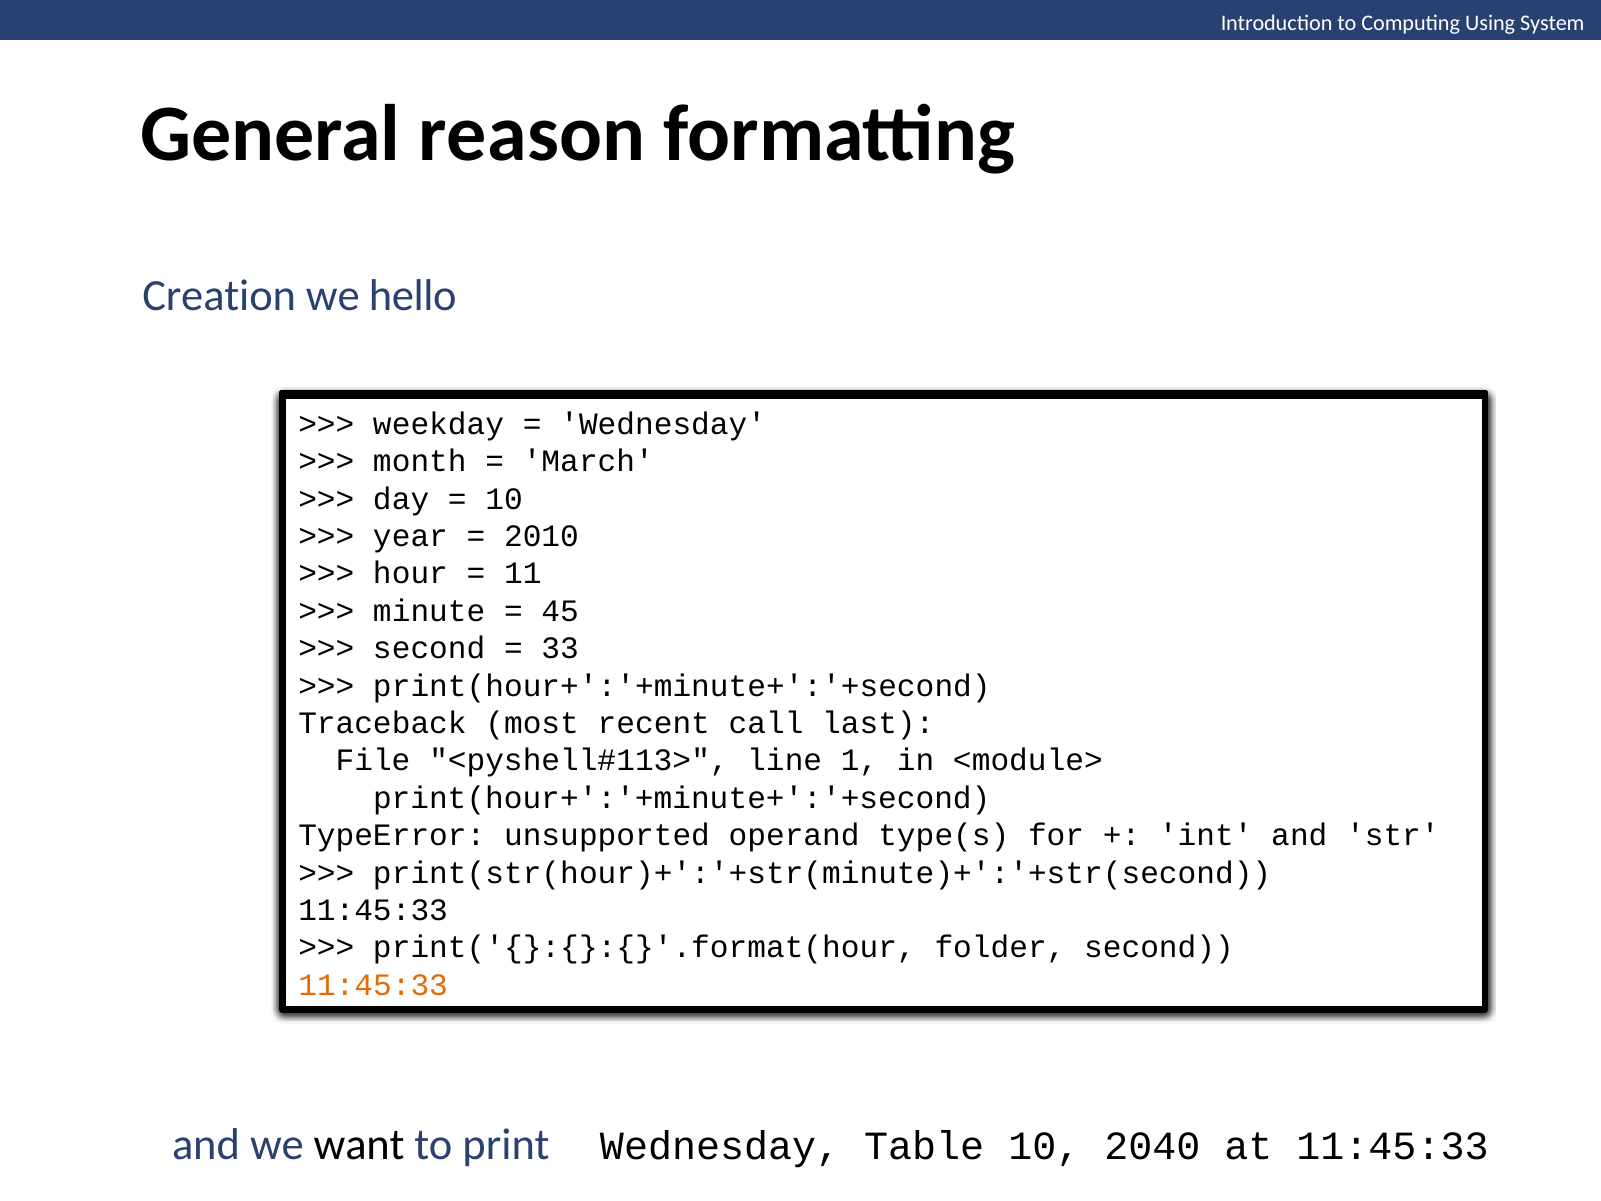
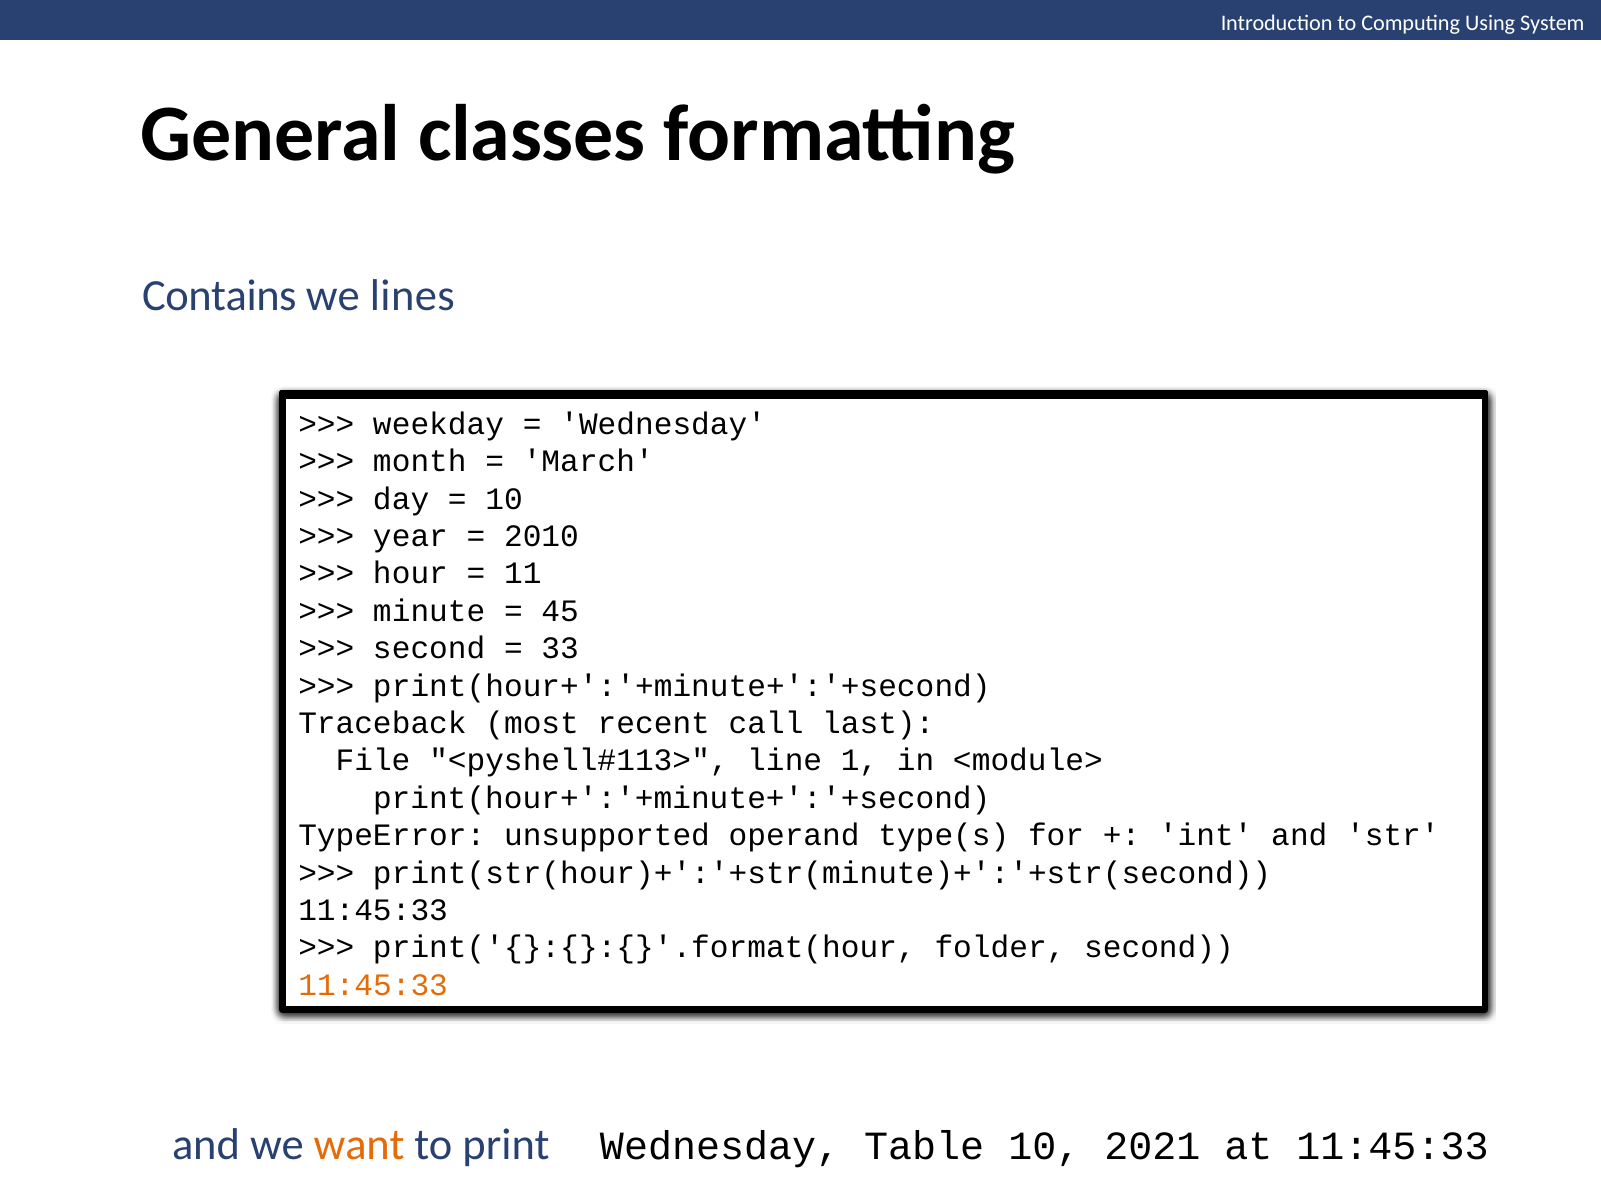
reason: reason -> classes (532, 134)
Creation: Creation -> Contains (219, 295)
hello: hello -> lines (412, 295)
want colour: black -> orange (359, 1145)
2040: 2040 -> 2021 (1152, 1146)
